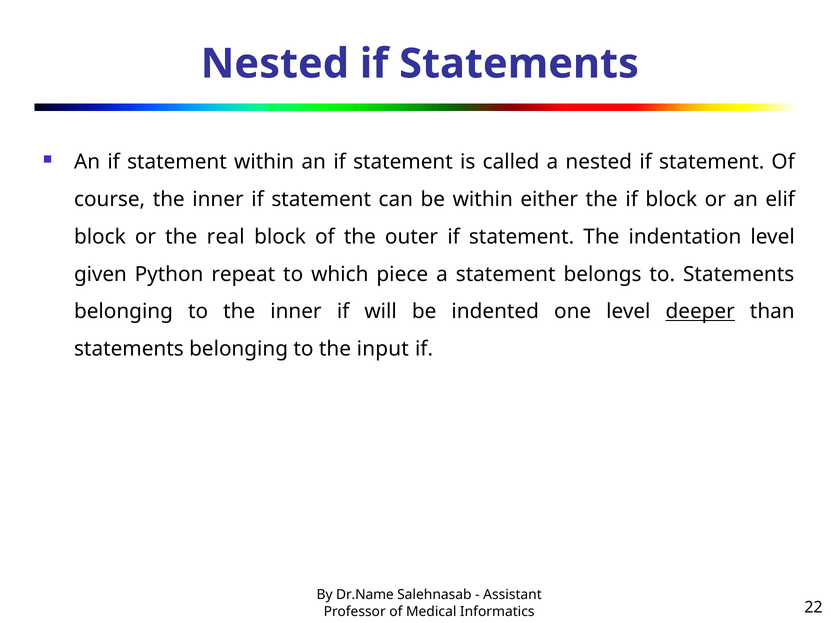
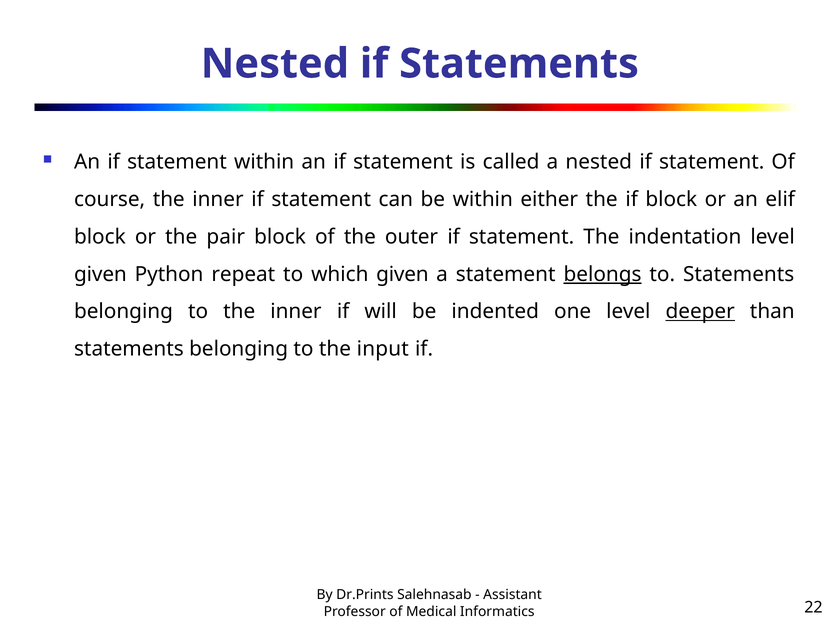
real: real -> pair (226, 237)
which piece: piece -> given (402, 274)
belongs underline: none -> present (603, 274)
Dr.Name: Dr.Name -> Dr.Prints (365, 595)
